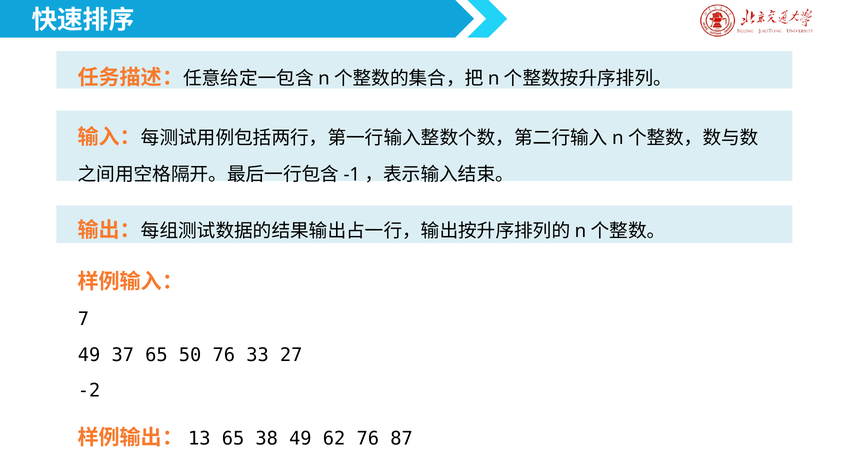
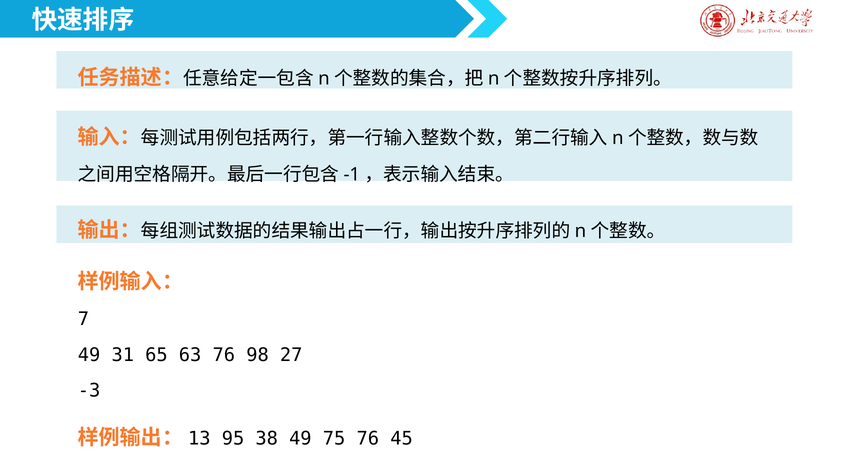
37: 37 -> 31 (123, 355)
50: 50 -> 63 (190, 355)
33: 33 -> 98 (258, 355)
-2: -2 -> -3 (89, 391)
65: 65 -> 95 (233, 439)
62: 62 -> 75 (334, 439)
87: 87 -> 45 (402, 439)
